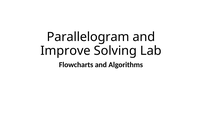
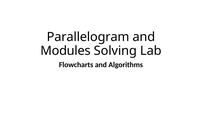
Improve: Improve -> Modules (66, 50)
